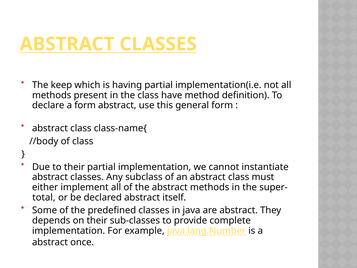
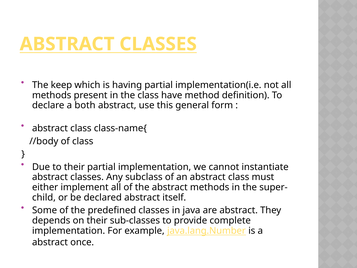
a form: form -> both (85, 105)
total: total -> child (44, 197)
